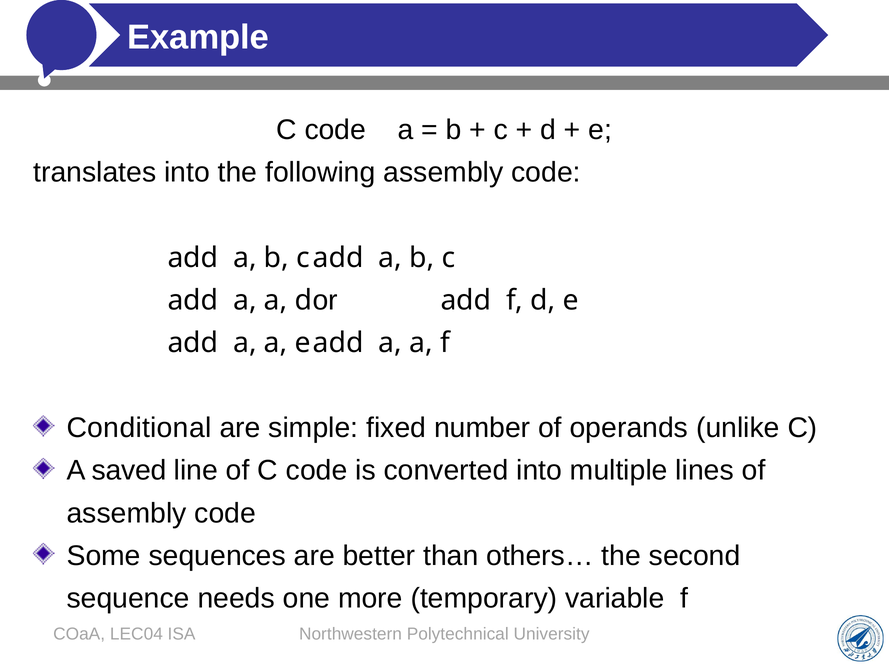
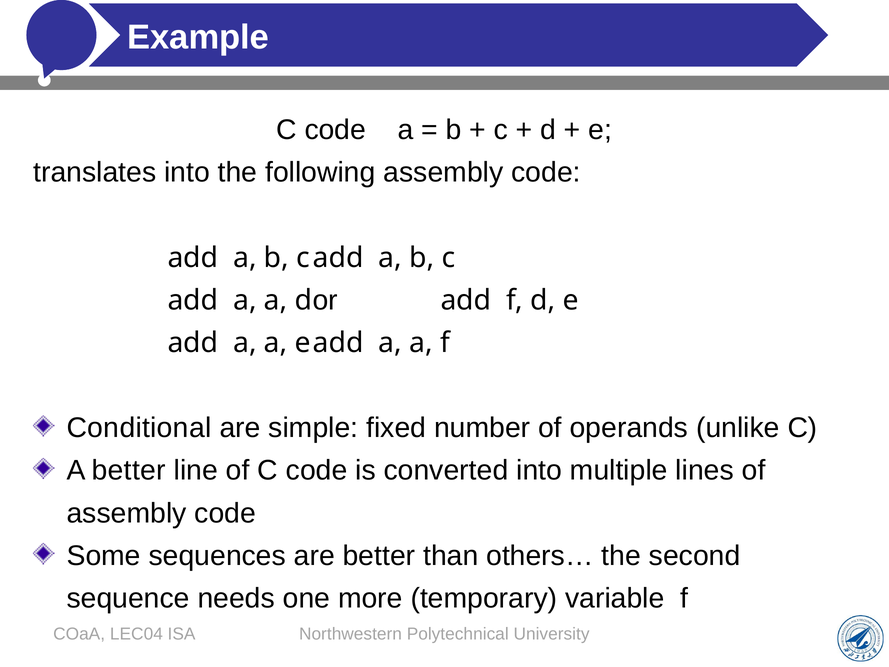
A saved: saved -> better (129, 470)
